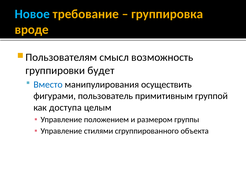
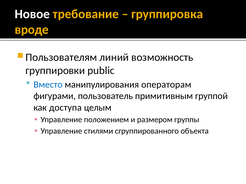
Новое colour: light blue -> white (32, 14)
смысл: смысл -> линий (114, 58)
будет: будет -> public (101, 71)
осуществить: осуществить -> операторам (166, 85)
